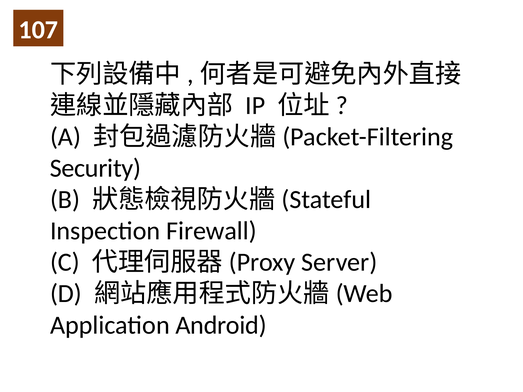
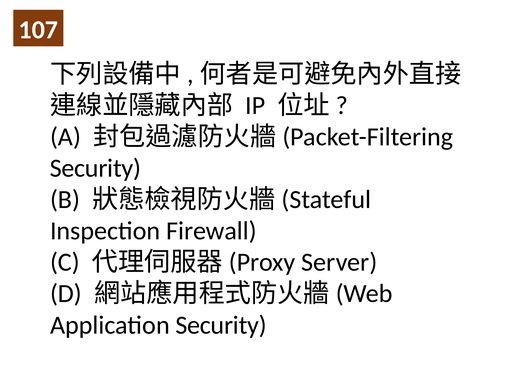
Application Android: Android -> Security (221, 325)
